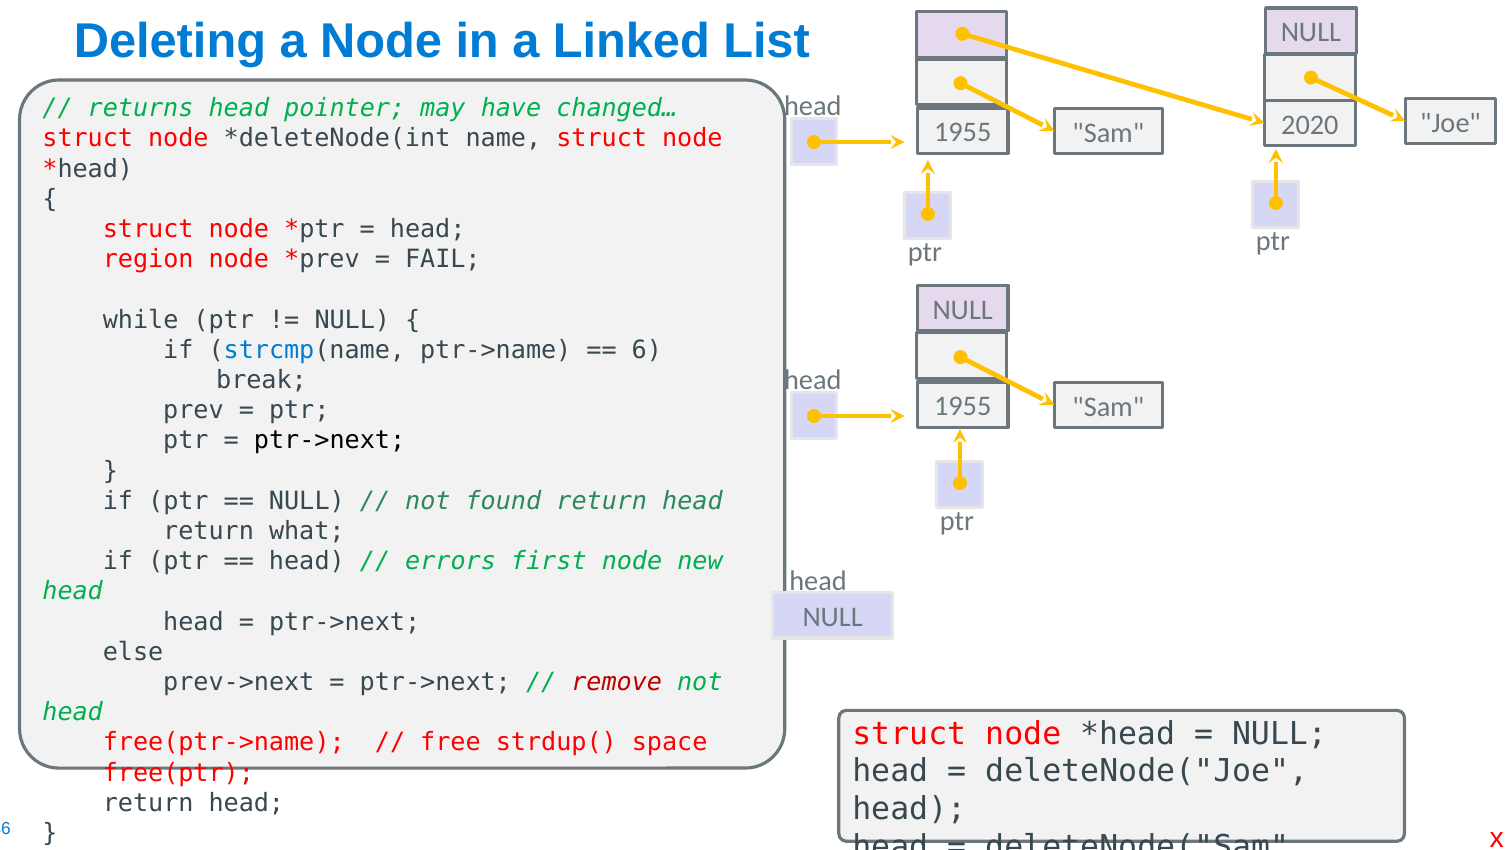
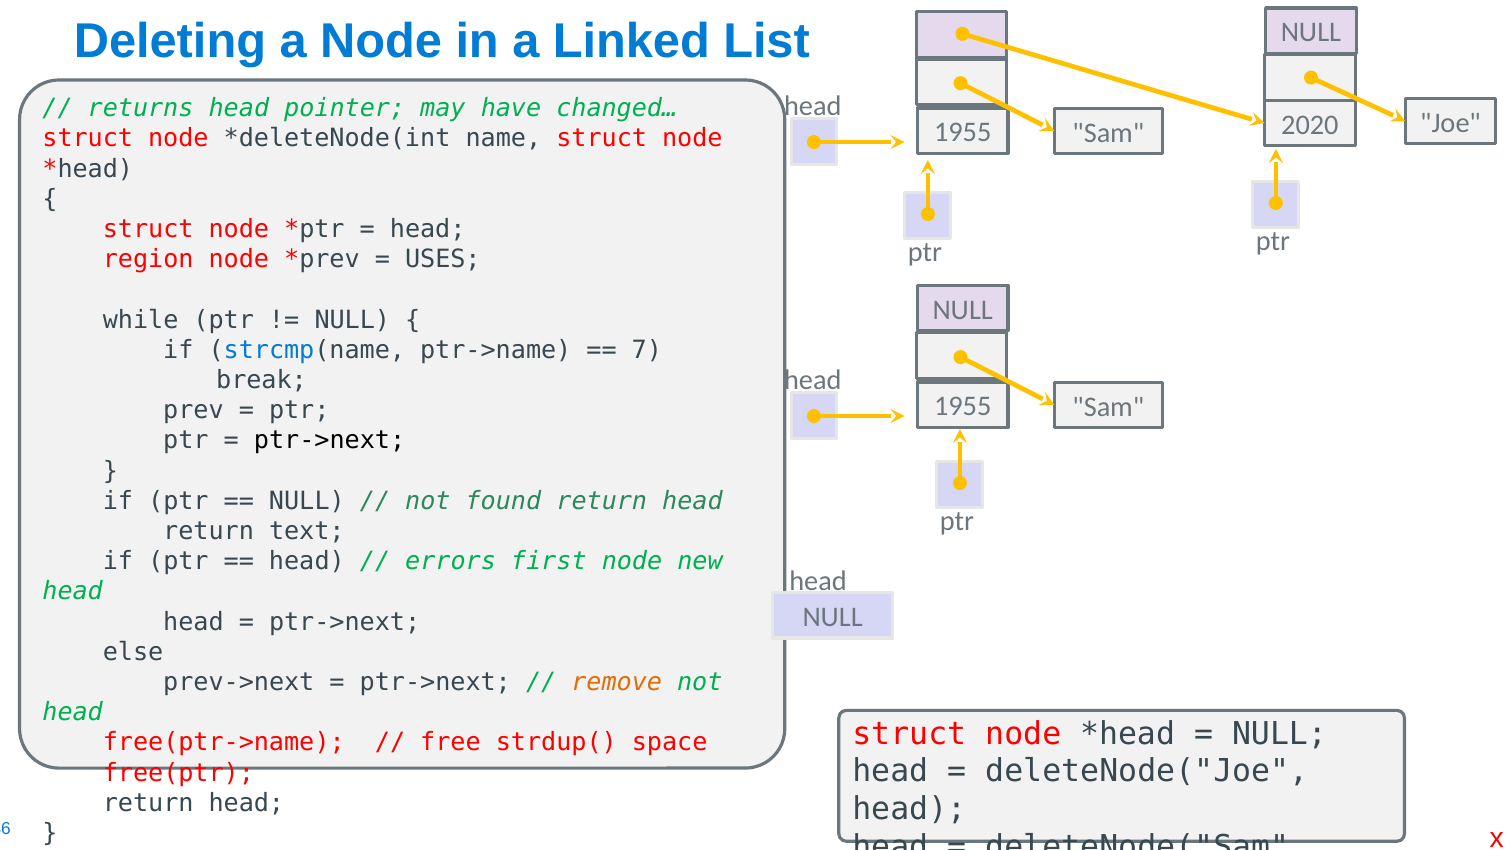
FAIL: FAIL -> USES (443, 259)
6: 6 -> 7 (647, 350)
what: what -> text (307, 531)
remove colour: red -> orange (617, 682)
